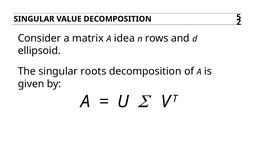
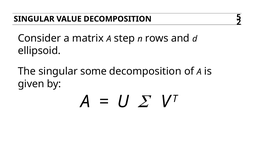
idea: idea -> step (124, 38)
roots: roots -> some (94, 71)
